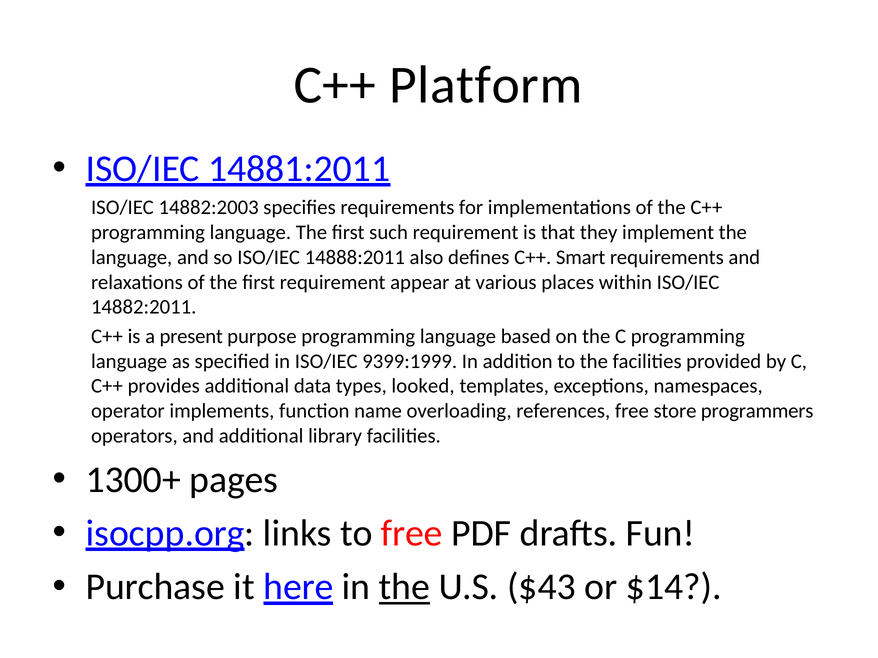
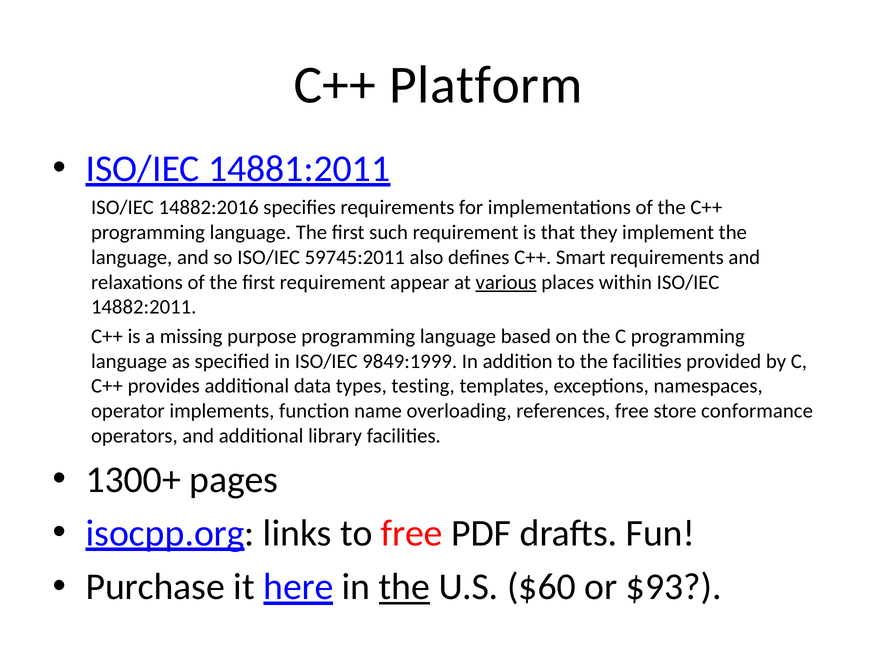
14882:2003: 14882:2003 -> 14882:2016 (209, 208)
14888:2011: 14888:2011 -> 59745:2011 (355, 258)
various underline: none -> present (506, 282)
present: present -> missing (191, 337)
9399:1999: 9399:1999 -> 9849:1999 (410, 362)
looked: looked -> testing (423, 386)
programmers: programmers -> conformance (757, 411)
$43: $43 -> $60 (541, 587)
$14: $14 -> $93 (674, 587)
